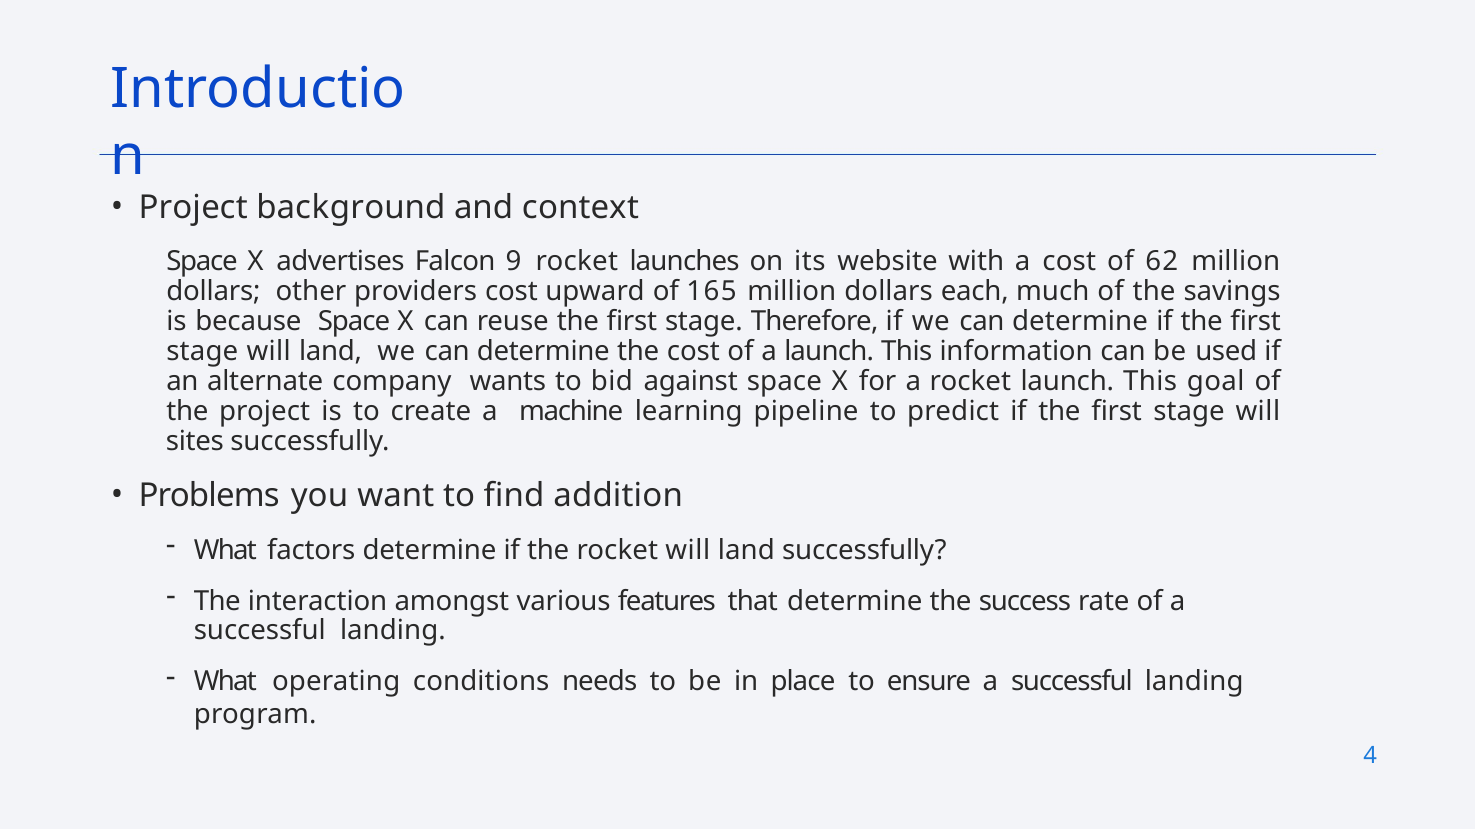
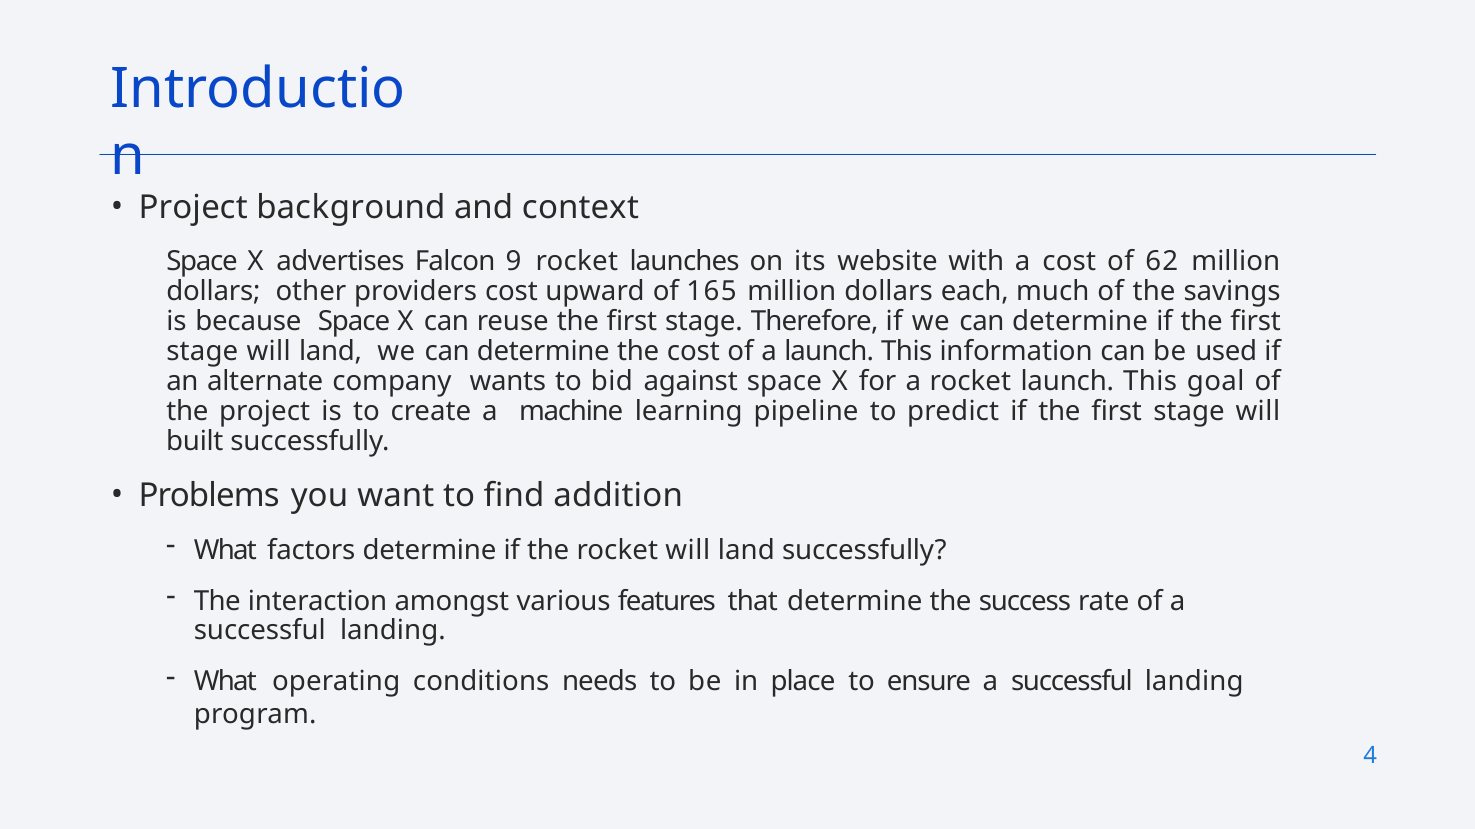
sites: sites -> built (195, 441)
